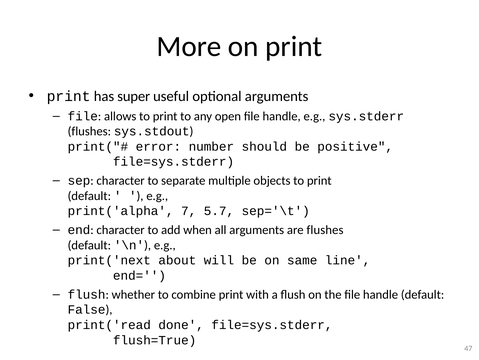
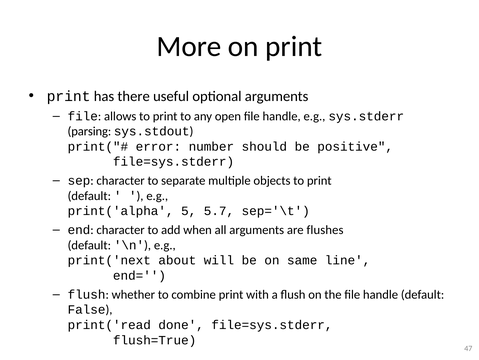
super: super -> there (134, 96)
flushes: flushes -> parsing (89, 131)
7: 7 -> 5 (189, 211)
